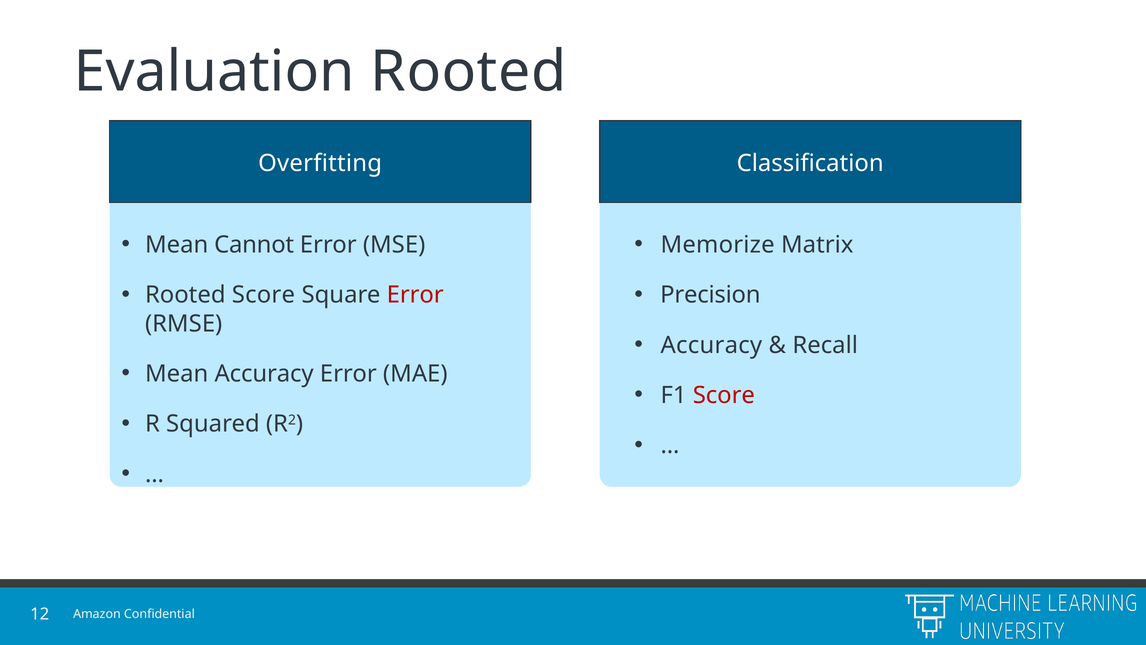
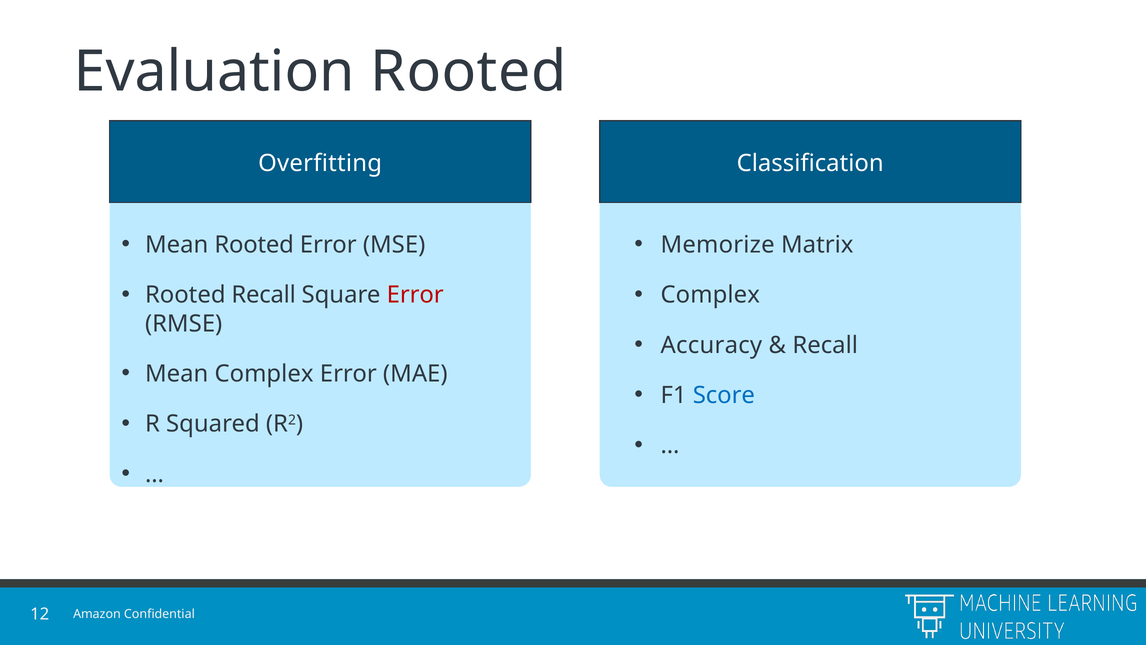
Mean Cannot: Cannot -> Rooted (254, 245)
Rooted Score: Score -> Recall (264, 295)
Precision: Precision -> Complex (710, 295)
Mean Accuracy: Accuracy -> Complex (264, 374)
Score colour: red -> blue (724, 395)
